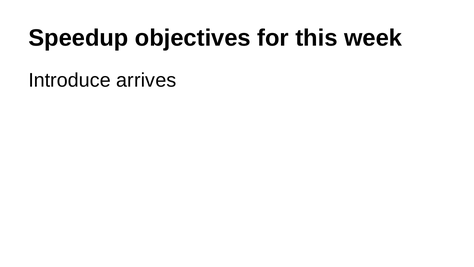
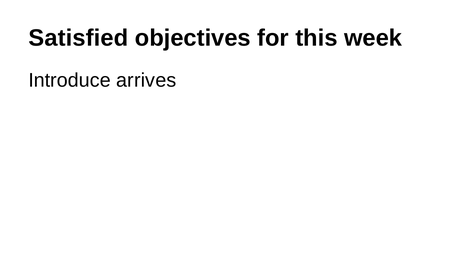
Speedup: Speedup -> Satisfied (78, 38)
